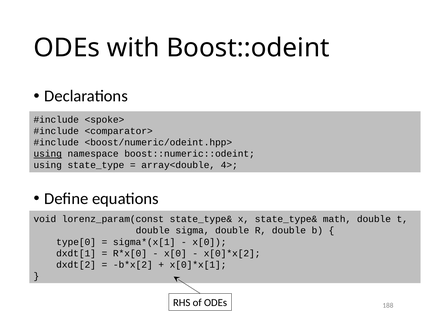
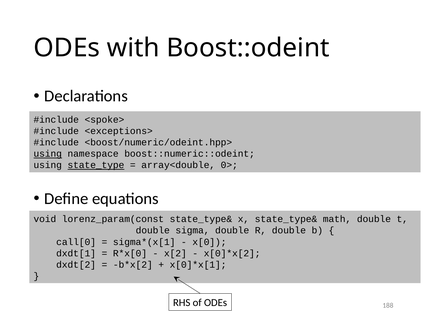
<comparator>: <comparator> -> <exceptions> (119, 131)
state_type underline: none -> present (96, 165)
4>: 4> -> 0> (229, 165)
type[0: type[0 -> call[0 (76, 242)
x[0: x[0 -> x[2 (175, 253)
